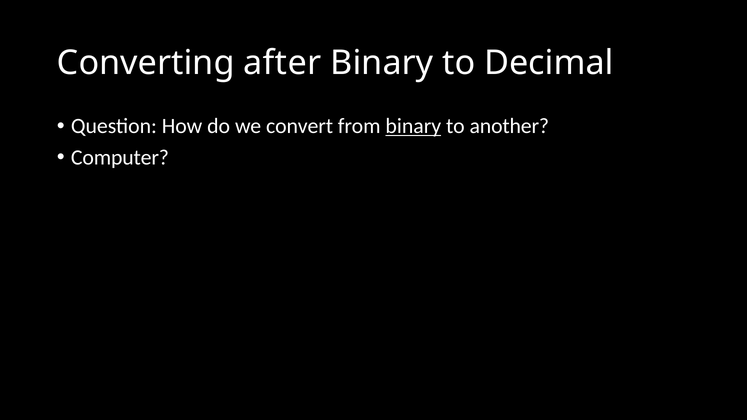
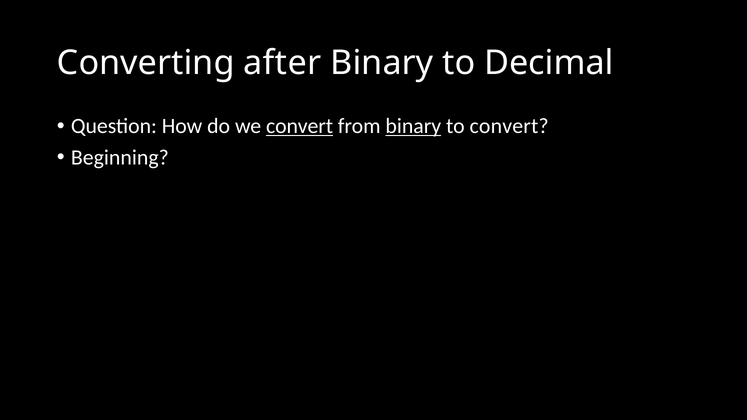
convert underline: none -> present (300, 126)
to another: another -> convert (509, 126)
Computer: Computer -> Beginning (120, 158)
